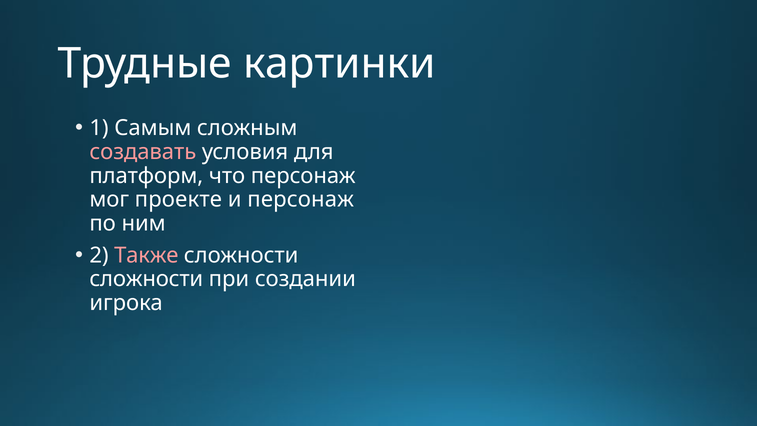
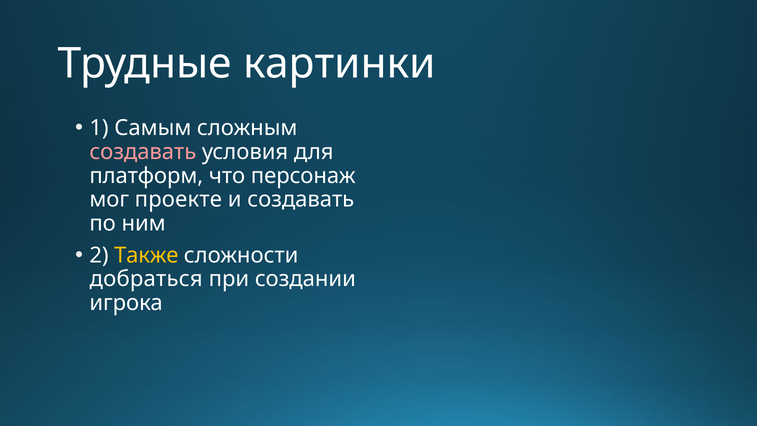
и персонаж: персонаж -> создавать (301, 200)
Также colour: pink -> yellow (146, 255)
сложности: сложности -> добраться (146, 279)
